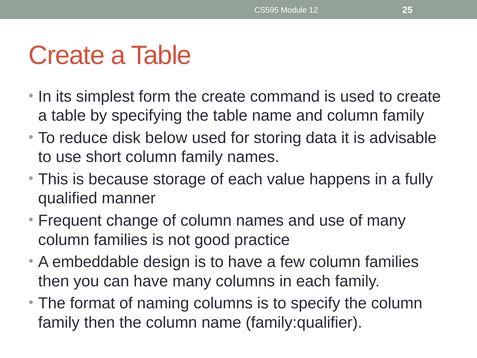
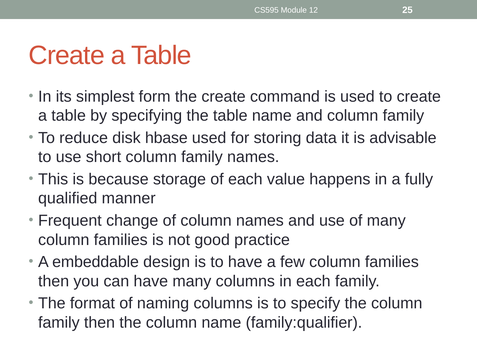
below: below -> hbase (166, 138)
